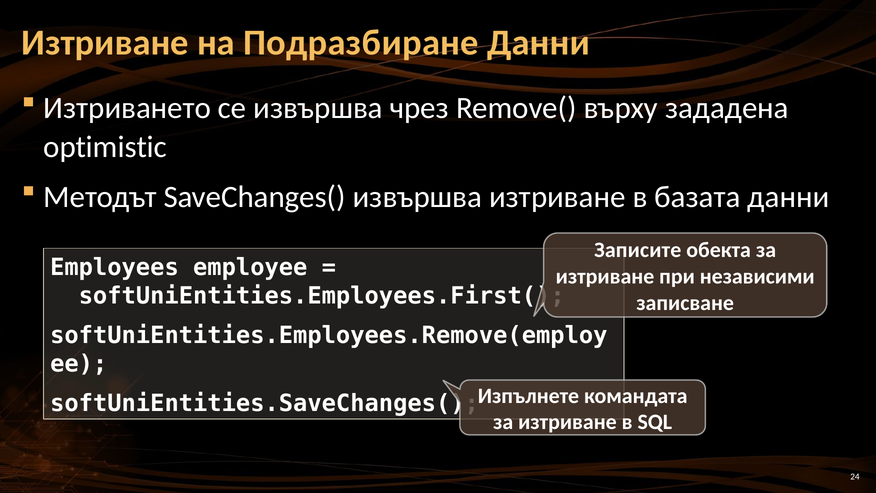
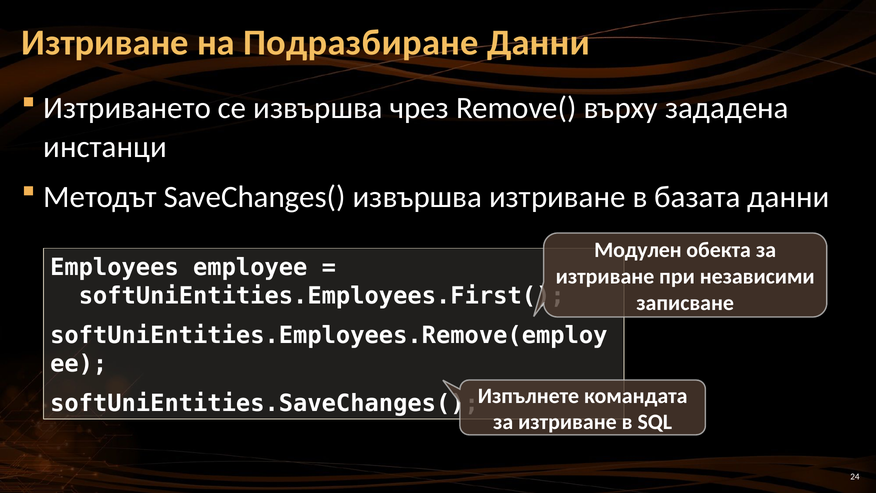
optimistic: optimistic -> инстанци (105, 147)
Записите: Записите -> Модулен (638, 250)
